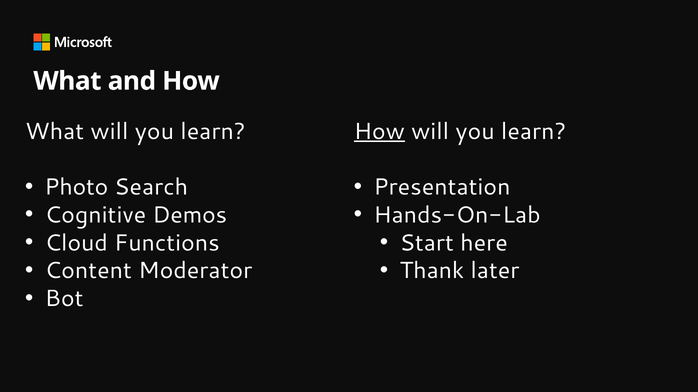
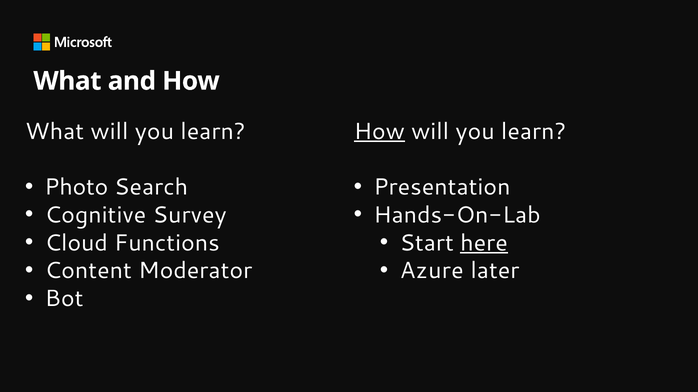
Demos: Demos -> Survey (190, 215)
here underline: none -> present (484, 243)
Thank: Thank -> Azure (432, 271)
